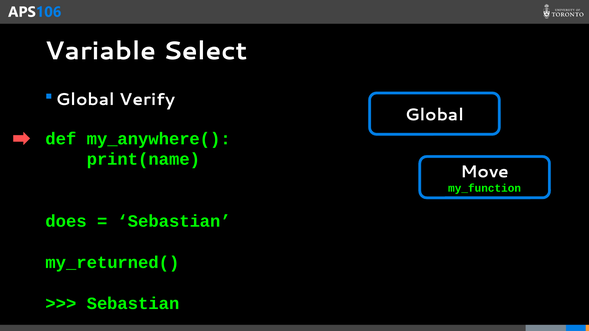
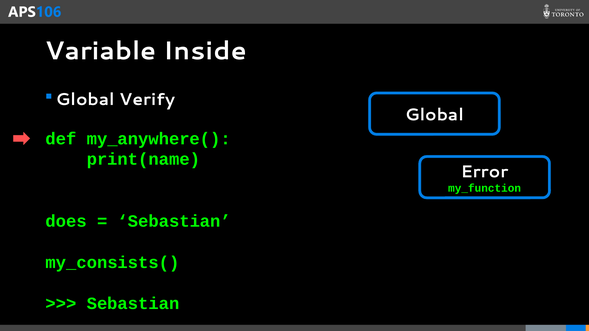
Select: Select -> Inside (205, 51)
Move: Move -> Error (485, 172)
my_returned(: my_returned( -> my_consists( (113, 263)
